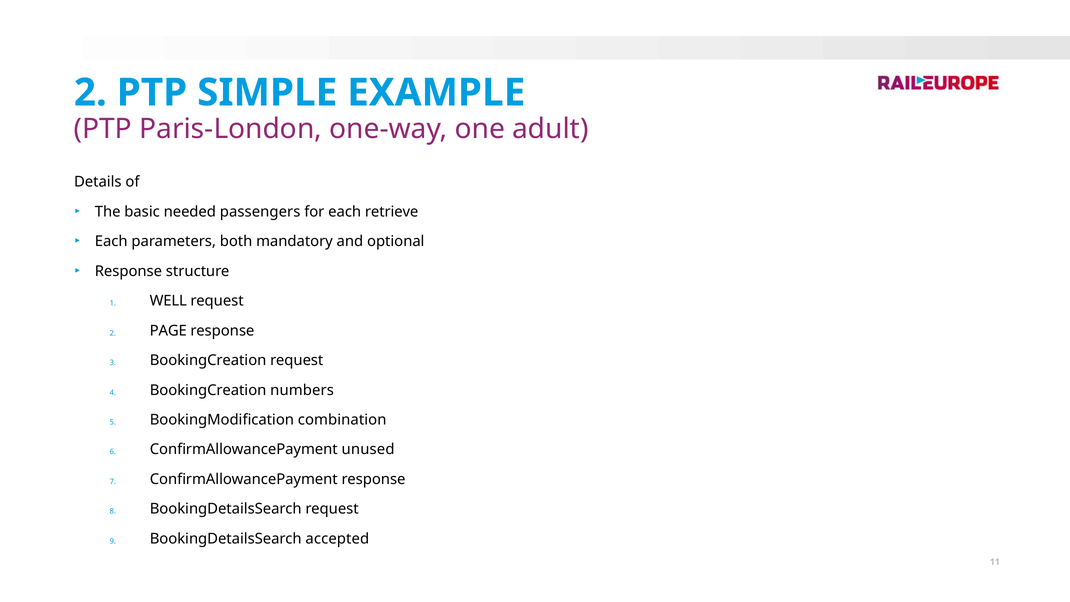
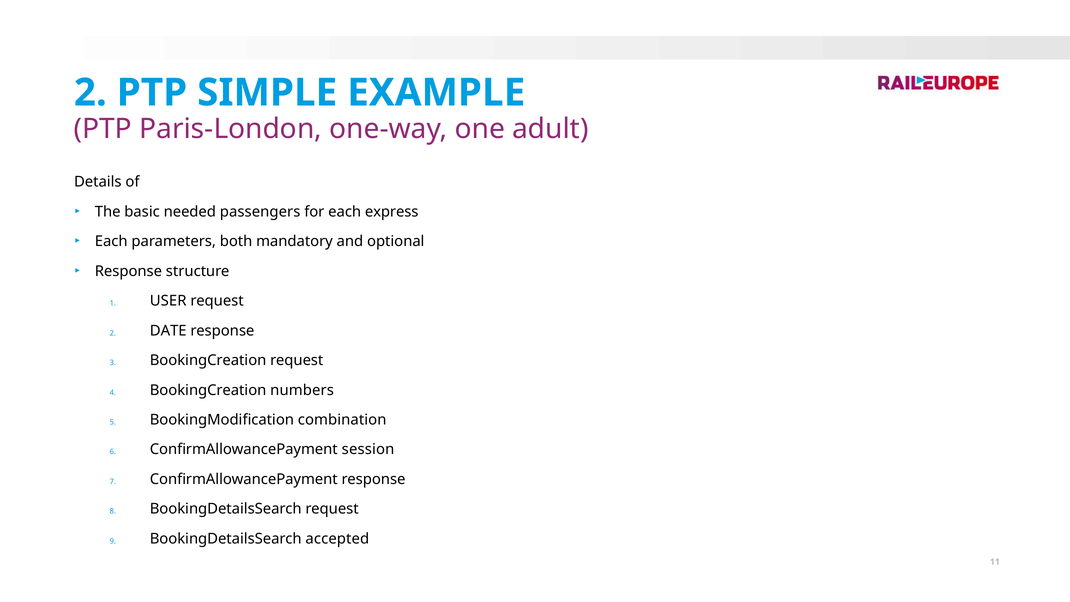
retrieve: retrieve -> express (392, 212)
WELL: WELL -> USER (168, 301)
PAGE: PAGE -> DATE (168, 331)
unused: unused -> session (368, 450)
